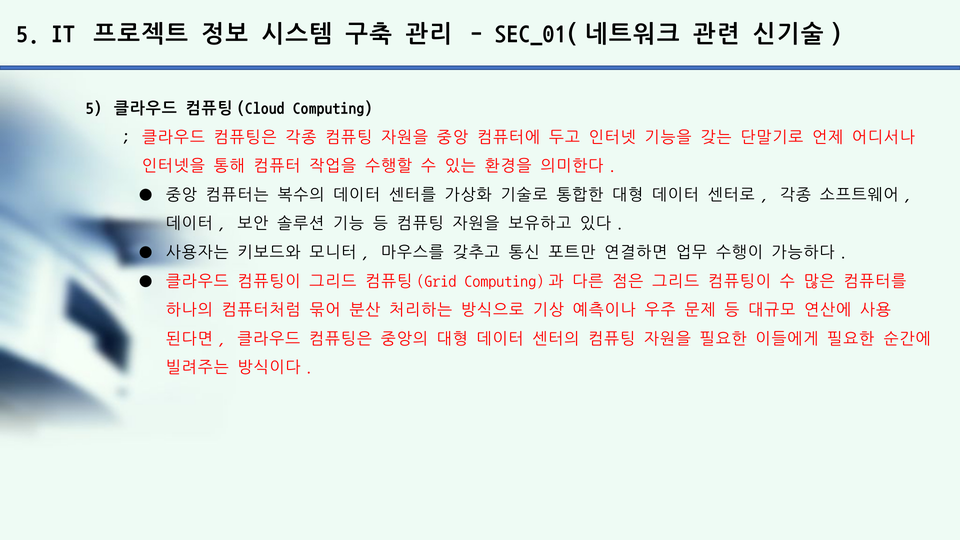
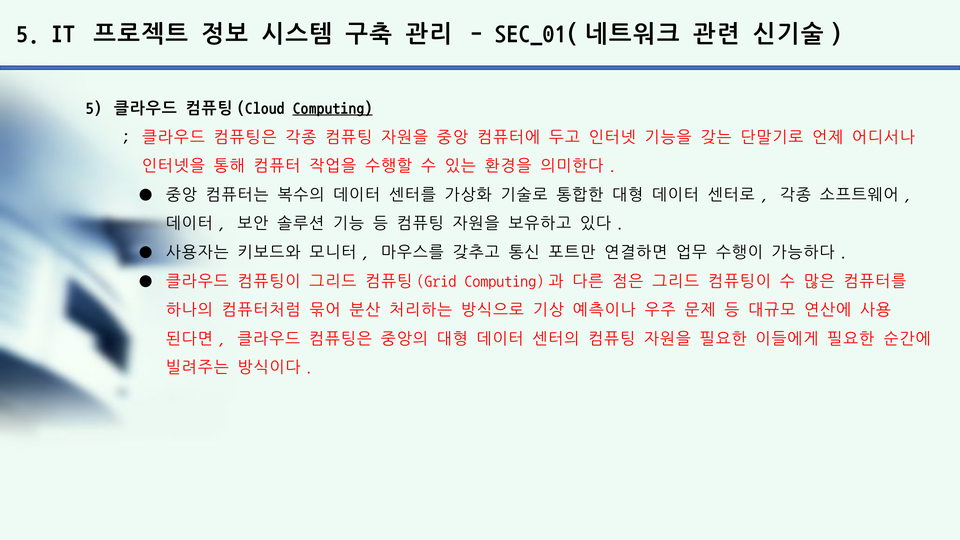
Computing underline: none -> present (332, 108)
